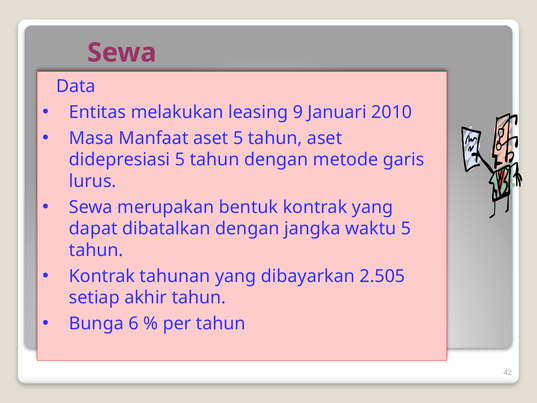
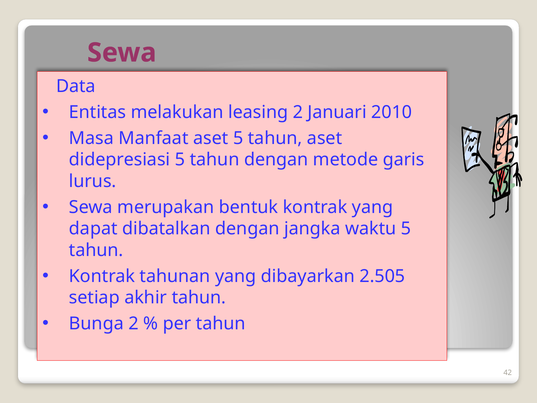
leasing 9: 9 -> 2 (298, 112)
Bunga 6: 6 -> 2 (134, 323)
